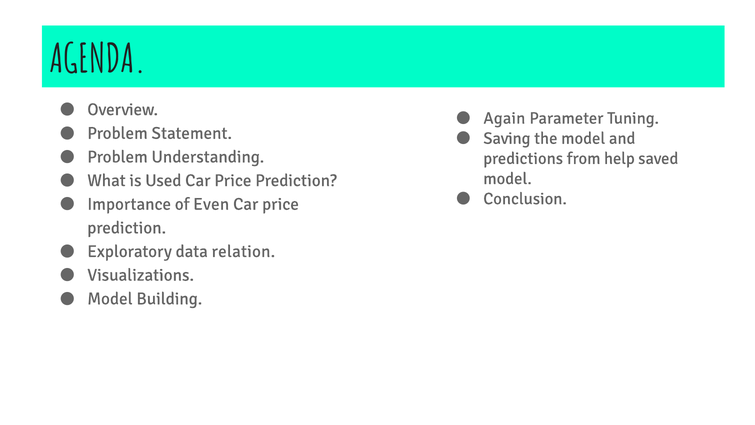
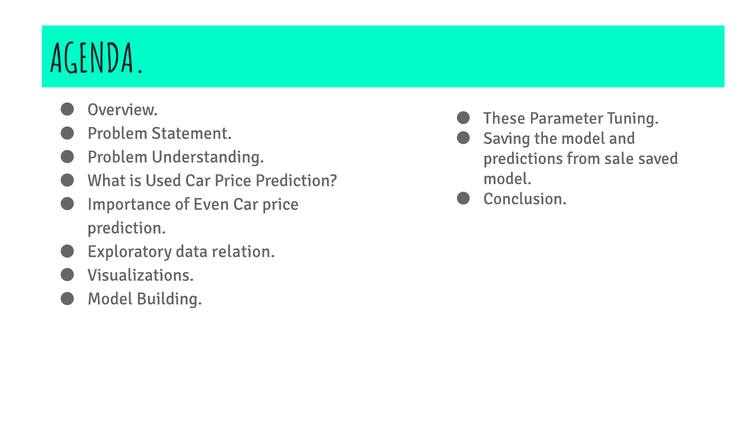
Again: Again -> These (504, 118)
help: help -> sale (619, 158)
